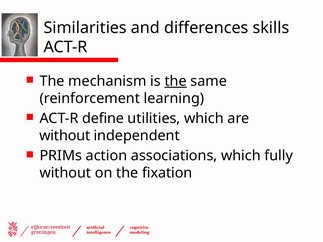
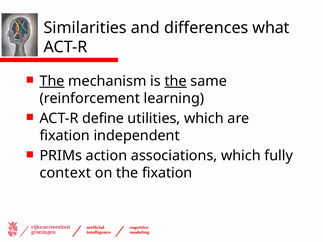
skills: skills -> what (271, 28)
The underline: none -> present (52, 81)
without: without -> fixation (65, 136)
without: without -> context (65, 173)
